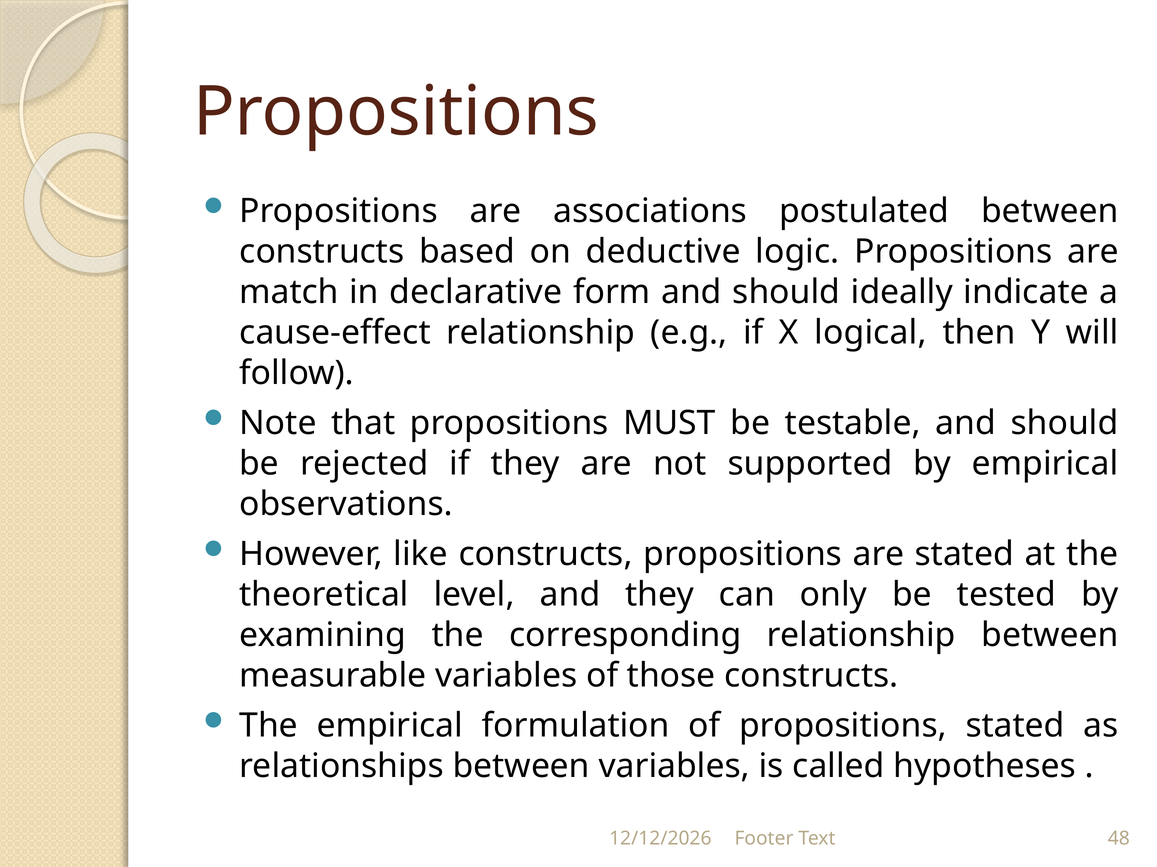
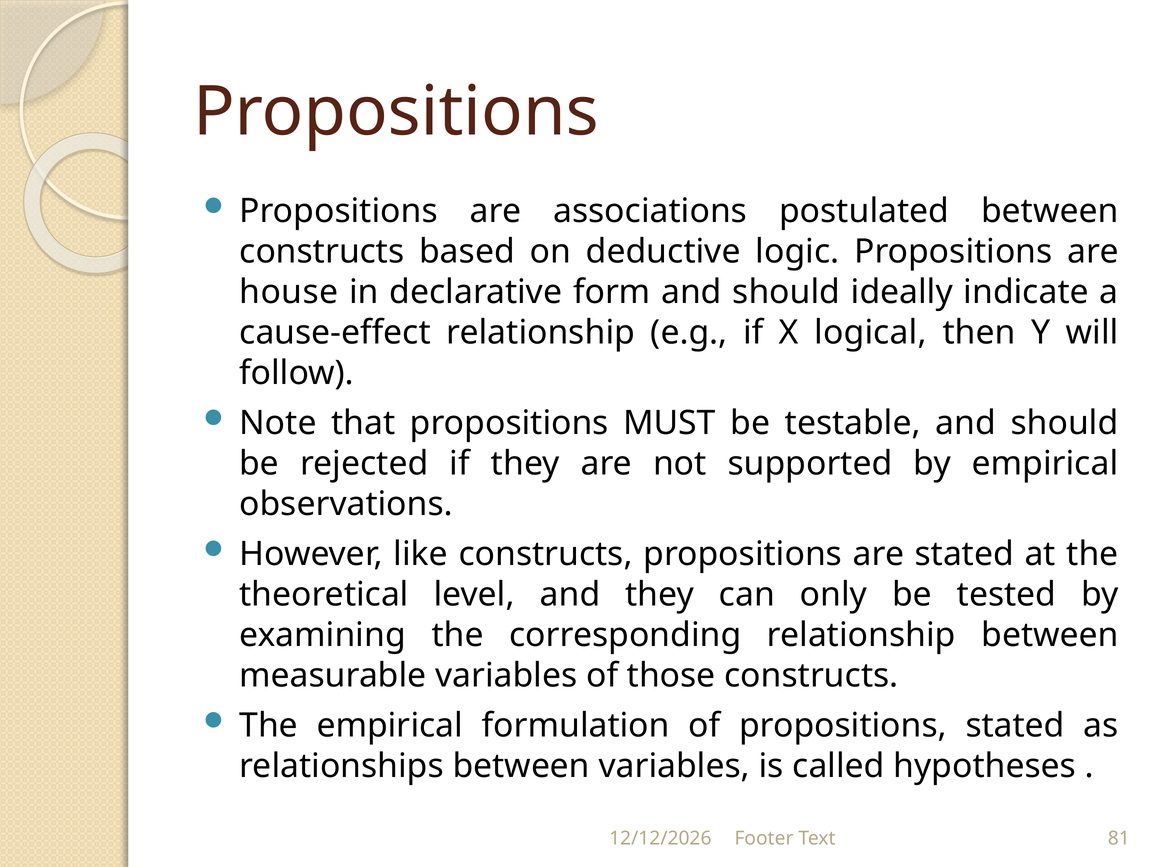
match: match -> house (289, 293)
48: 48 -> 81 (1119, 839)
